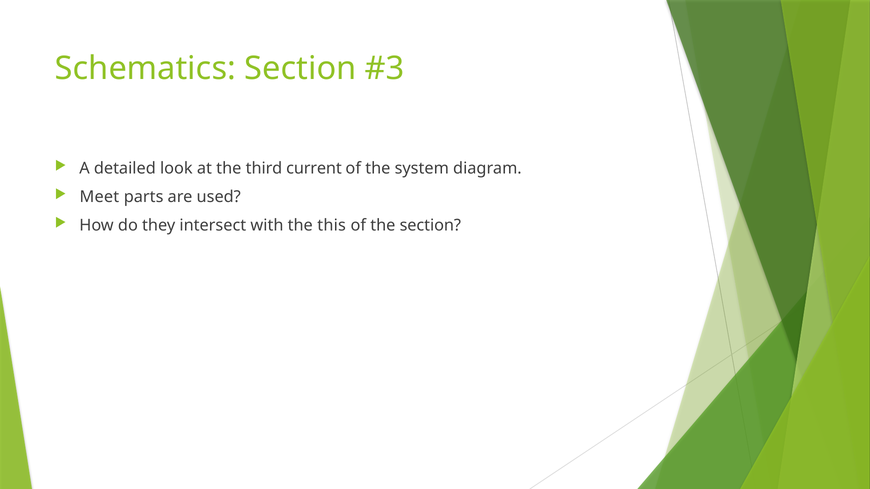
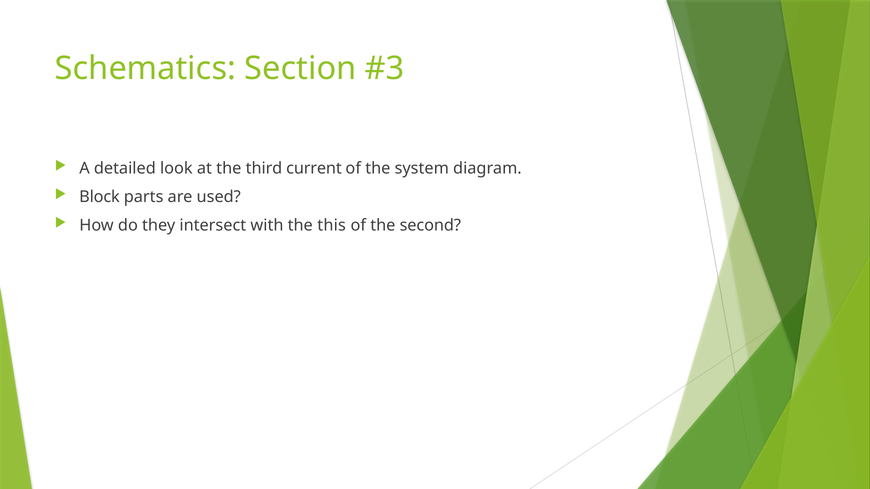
Meet: Meet -> Block (100, 197)
the section: section -> second (430, 226)
